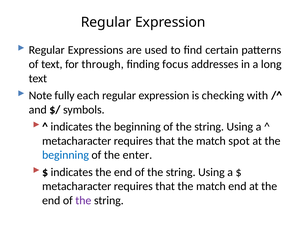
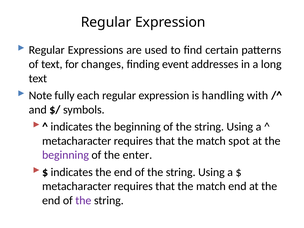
through: through -> changes (103, 64)
focus: focus -> event (175, 64)
checking: checking -> handling (223, 95)
beginning colour: blue -> purple (66, 155)
